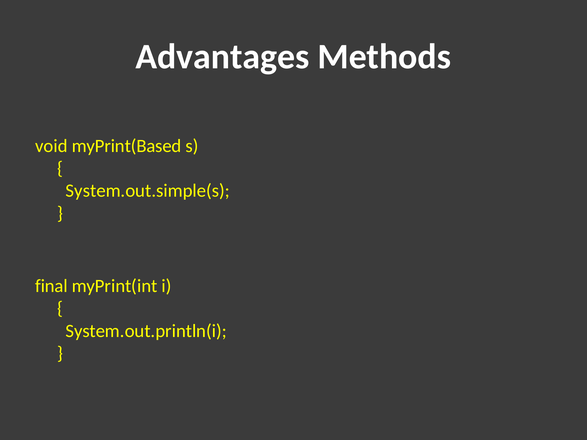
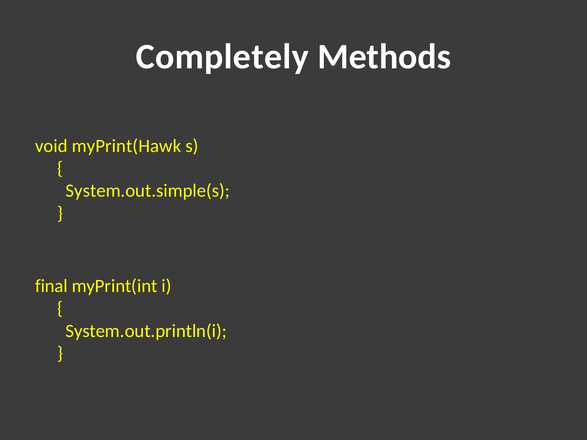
Advantages: Advantages -> Completely (222, 57)
myPrint(Based: myPrint(Based -> myPrint(Hawk (126, 146)
